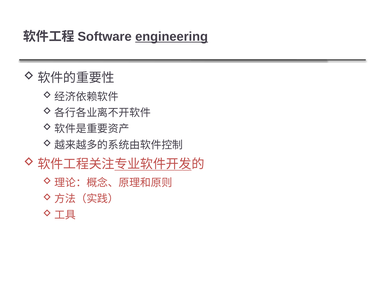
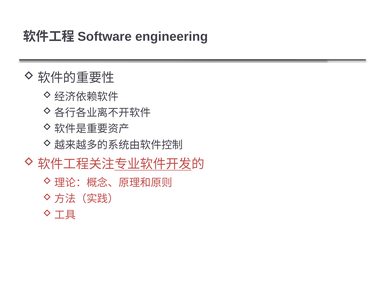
engineering underline: present -> none (172, 37)
